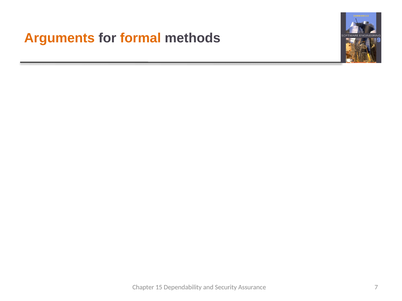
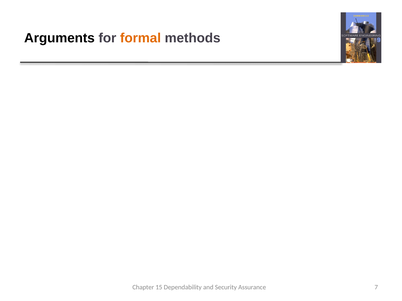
Arguments colour: orange -> black (59, 38)
